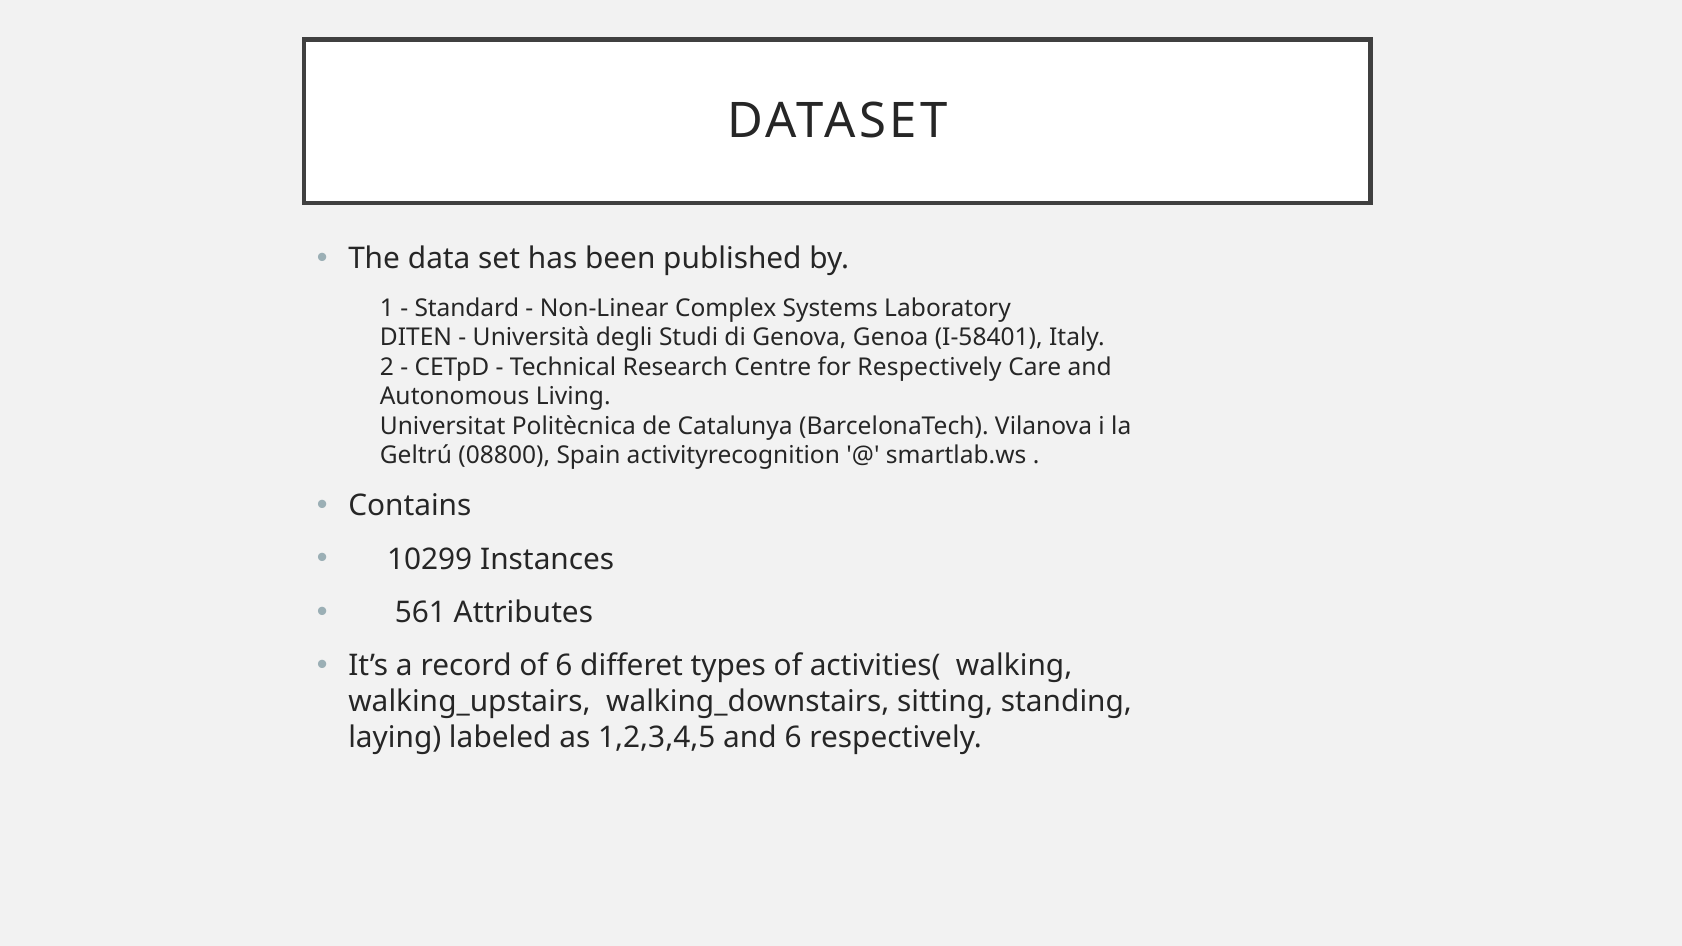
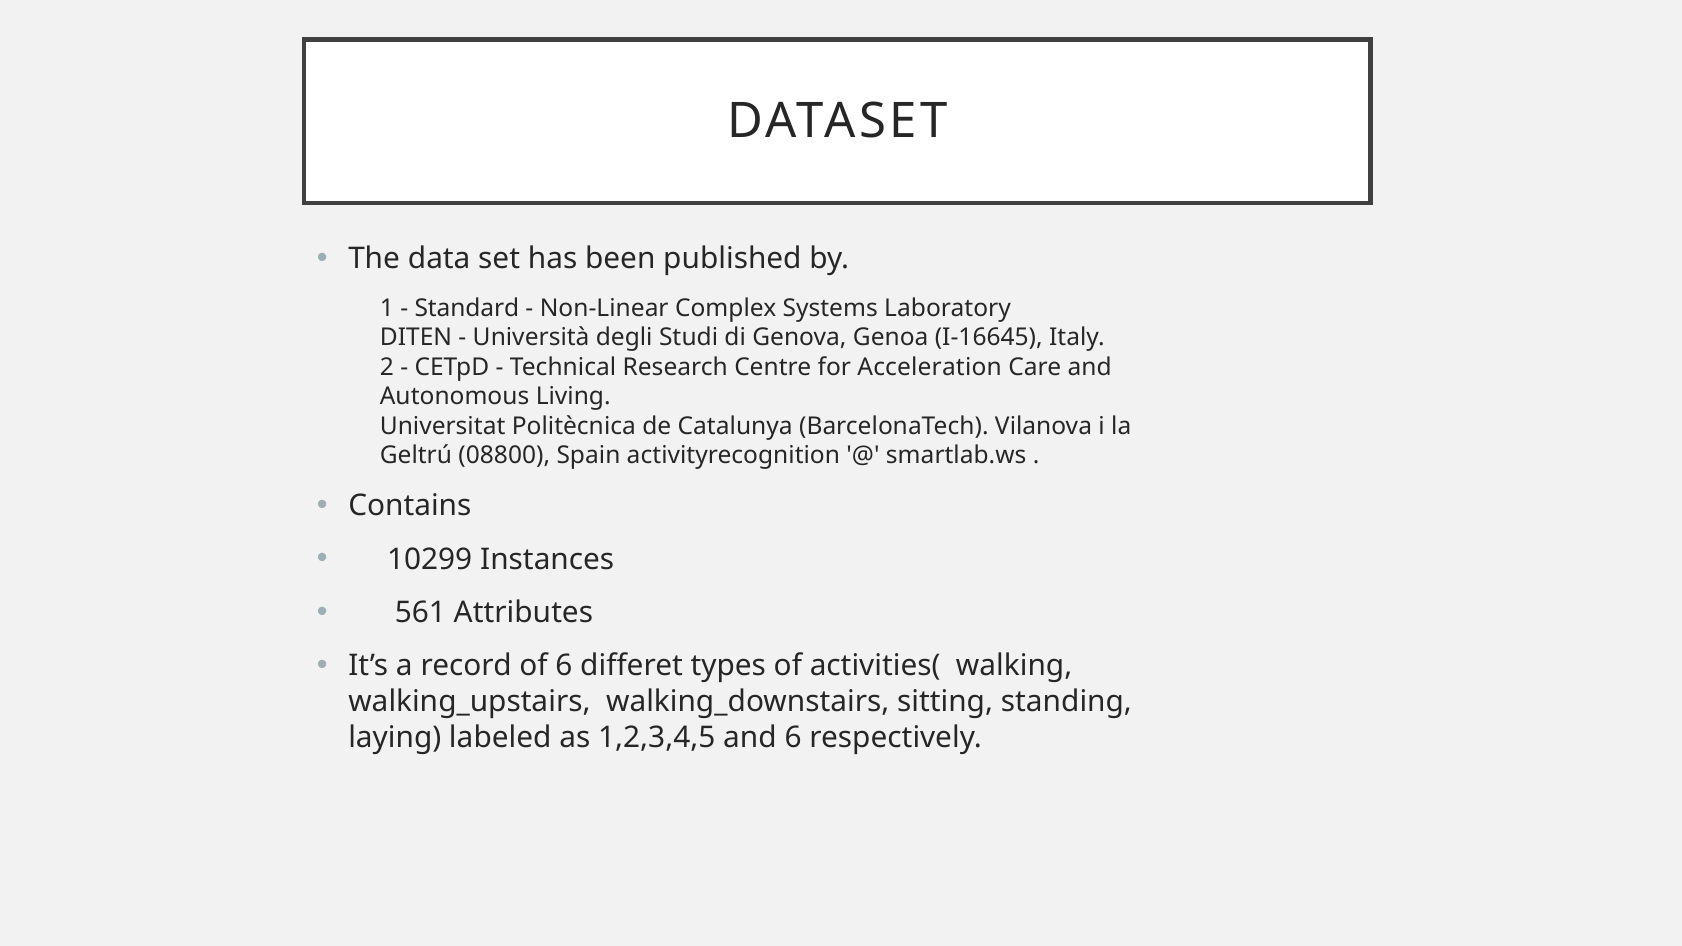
I-58401: I-58401 -> I-16645 (989, 338)
for Respectively: Respectively -> Acceleration (930, 367)
